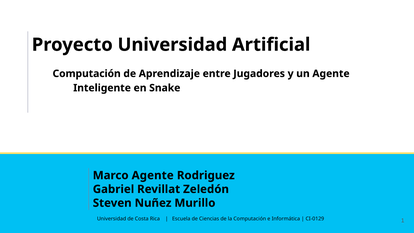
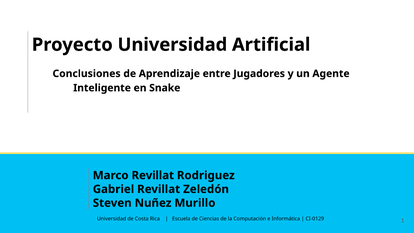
Computación: Computación -> Conclusiones (87, 74)
Marco Agente: Agente -> Revillat (153, 175)
